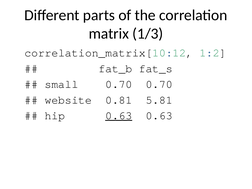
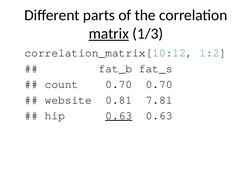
matrix underline: none -> present (109, 34)
small: small -> count (62, 84)
5.81: 5.81 -> 7.81 (159, 100)
